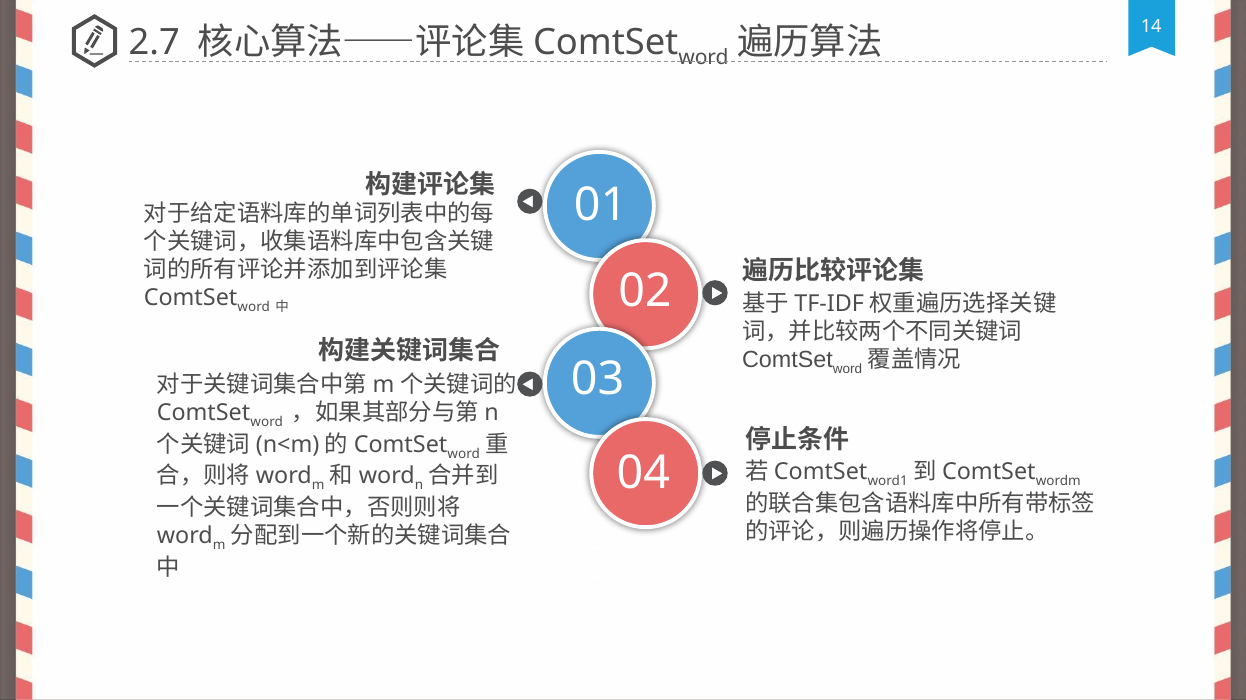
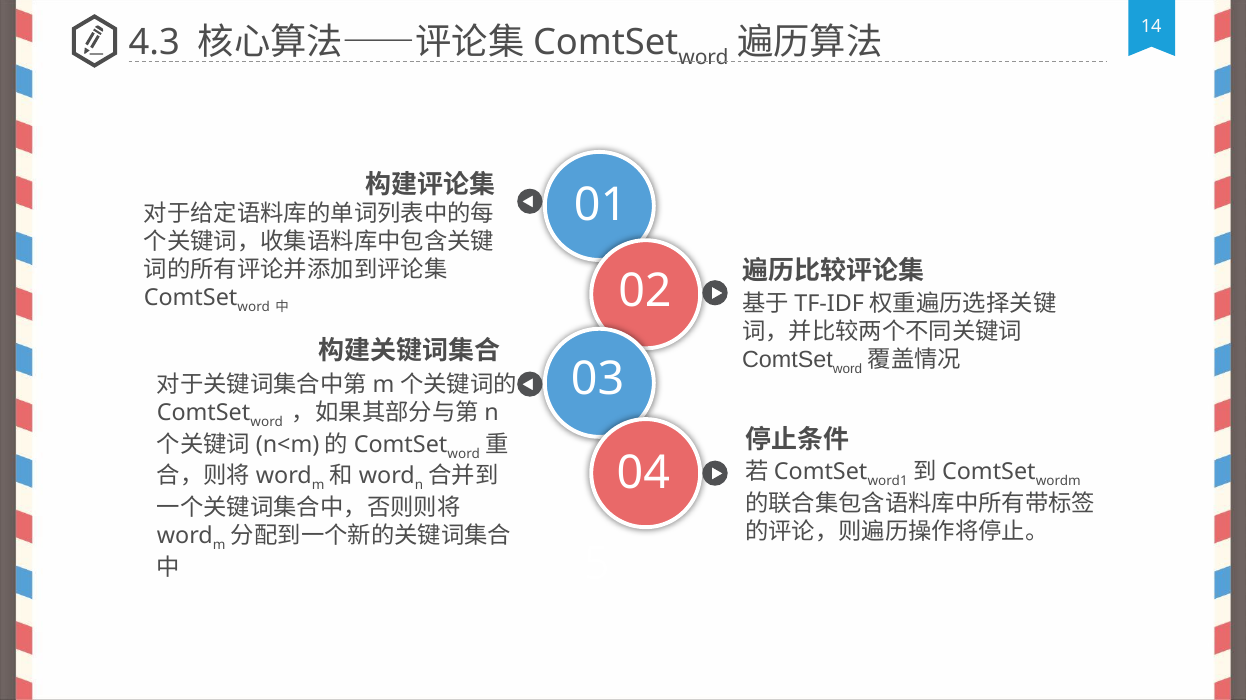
2.7: 2.7 -> 4.3 (154, 43)
